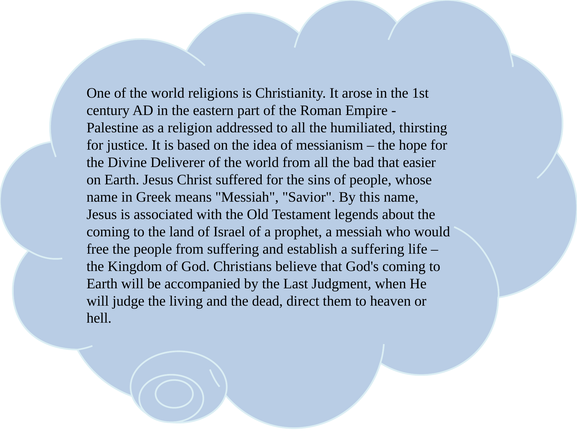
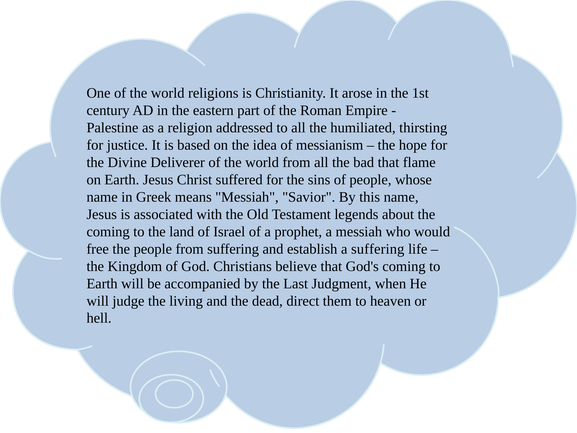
easier: easier -> flame (419, 162)
